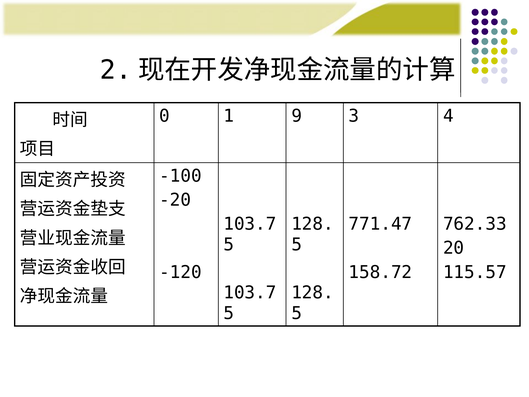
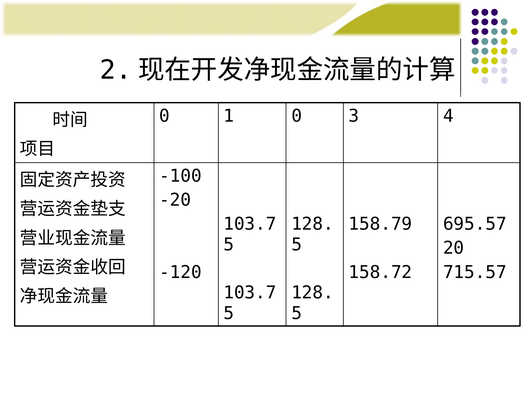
1 9: 9 -> 0 (297, 116)
771.47: 771.47 -> 158.79 (380, 224)
762.33: 762.33 -> 695.57 (475, 224)
115.57: 115.57 -> 715.57 (475, 272)
